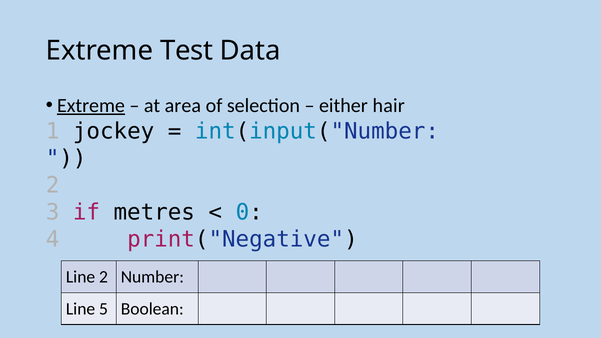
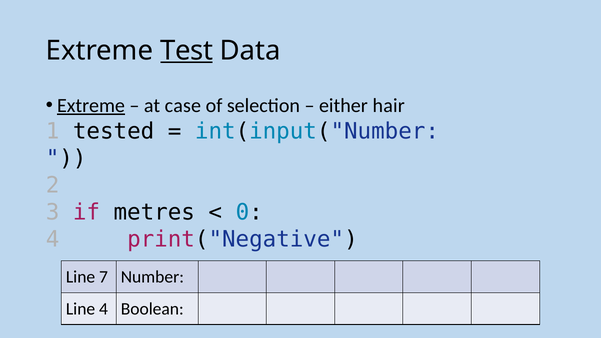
Test underline: none -> present (187, 50)
area: area -> case (183, 106)
jockey: jockey -> tested (114, 131)
Line 2: 2 -> 7 (104, 277)
Line 5: 5 -> 4 (104, 309)
